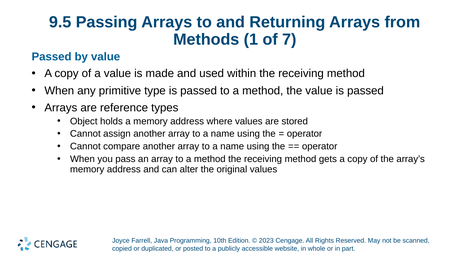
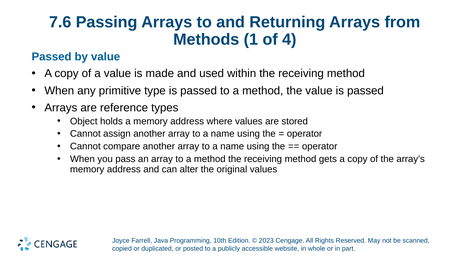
9.5: 9.5 -> 7.6 (60, 22)
7: 7 -> 4 (289, 40)
